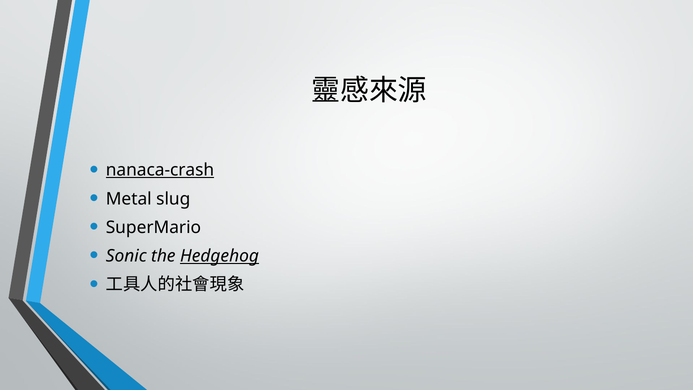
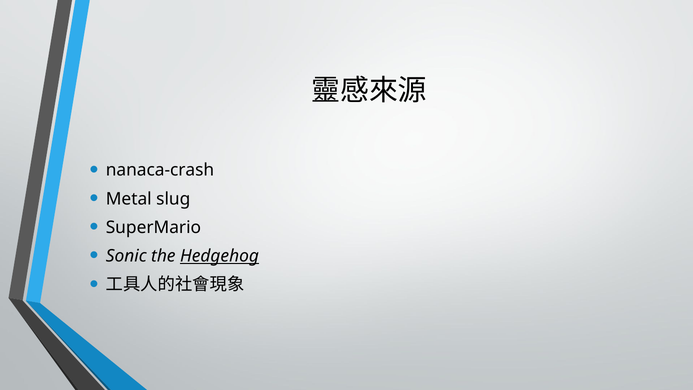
nanaca-crash underline: present -> none (160, 170)
